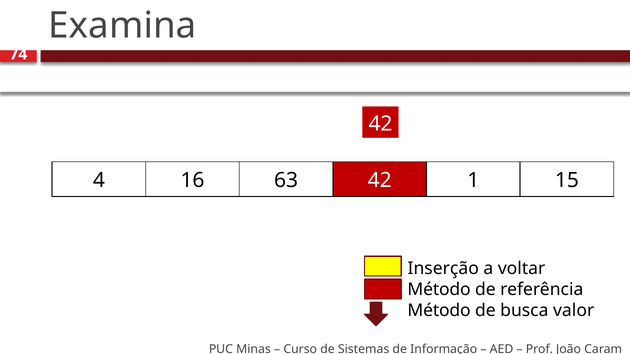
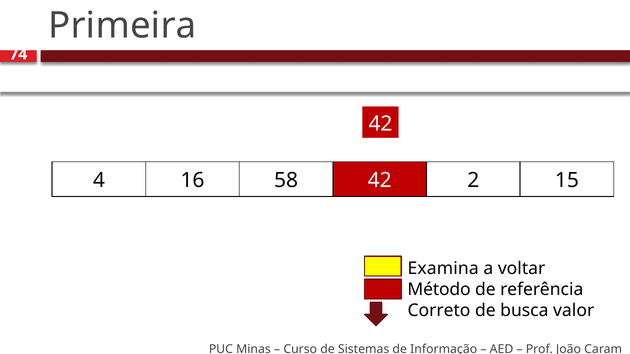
Examina: Examina -> Primeira (122, 26)
63: 63 -> 58 (286, 181)
1: 1 -> 2 (473, 181)
Inserção: Inserção -> Examina (443, 269)
Método: Método -> Correto (439, 311)
